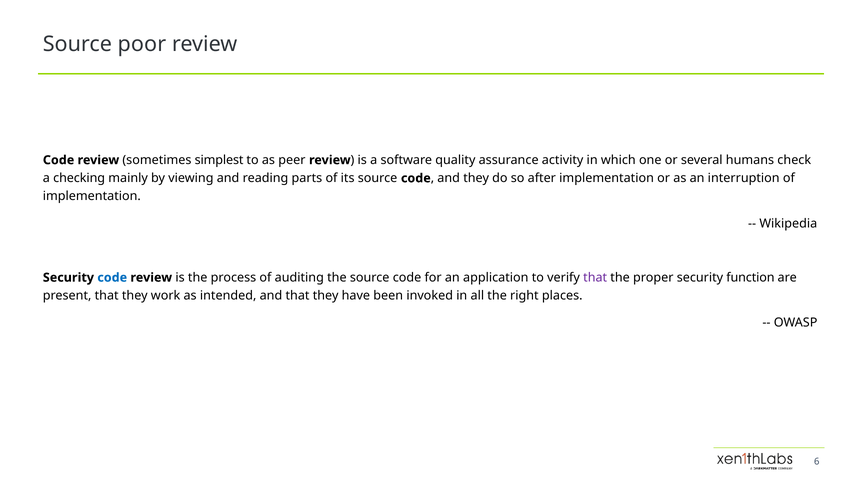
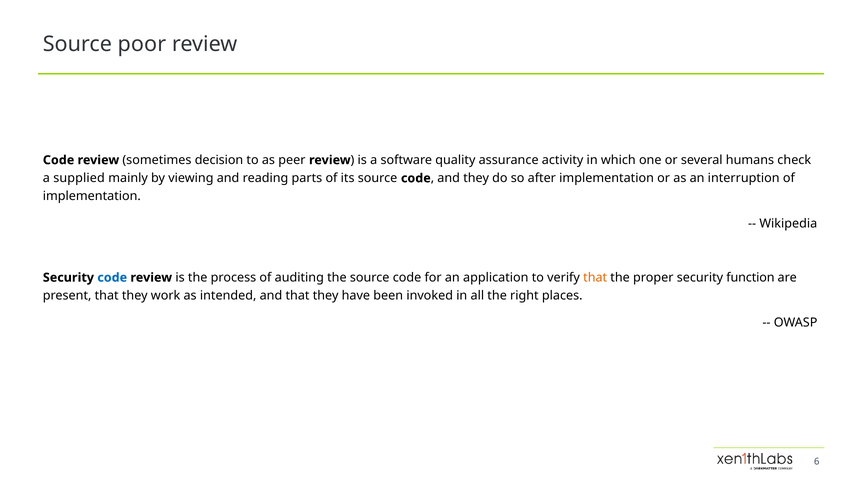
simplest: simplest -> decision (219, 160)
checking: checking -> supplied (79, 178)
that colour: purple -> orange (595, 278)
